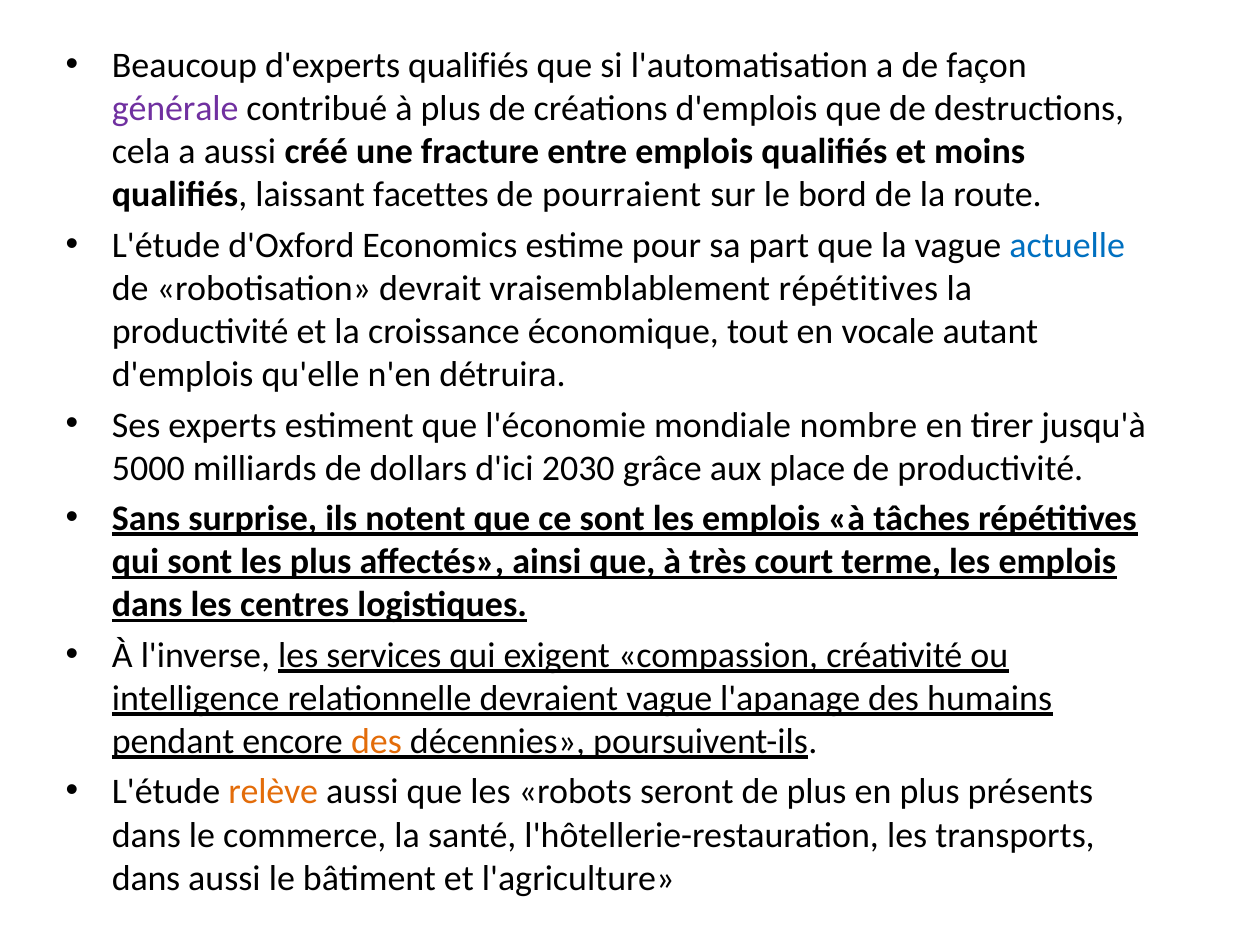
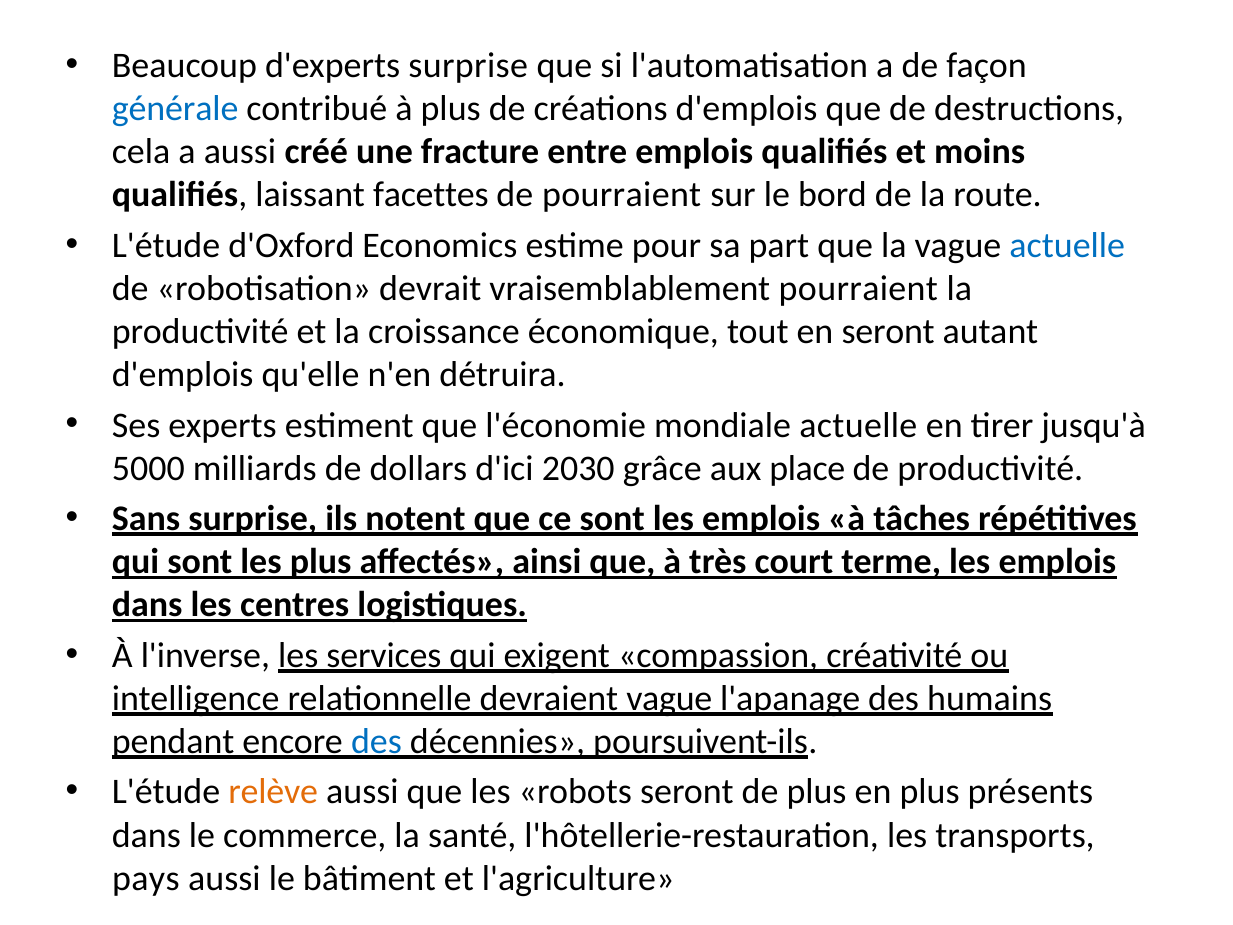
d'experts qualifiés: qualifiés -> surprise (468, 65)
générale colour: purple -> blue (175, 109)
vraisemblablement répétitives: répétitives -> pourraient (858, 288)
en vocale: vocale -> seront (888, 332)
mondiale nombre: nombre -> actuelle (858, 425)
des colour: orange -> blue (376, 741)
dans: dans -> pays (146, 878)
